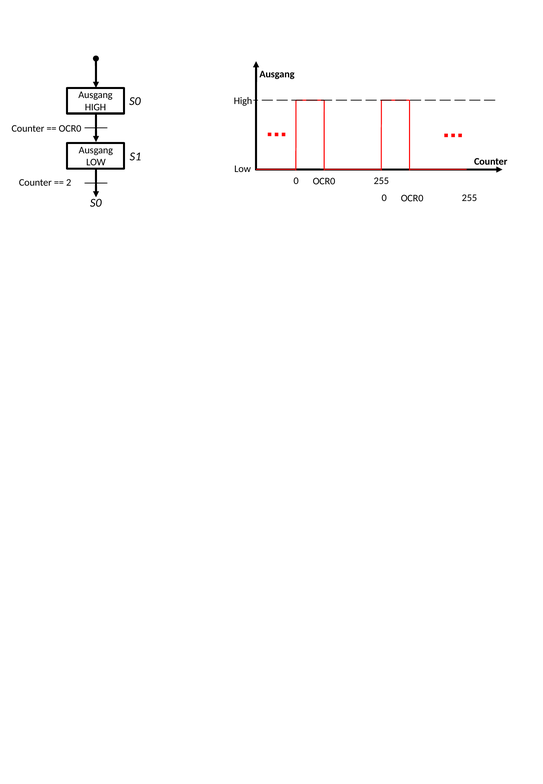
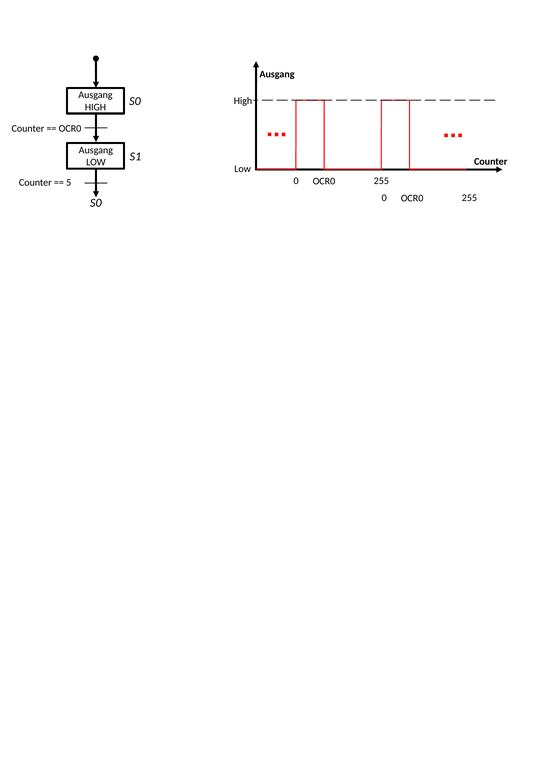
2: 2 -> 5 (69, 182)
